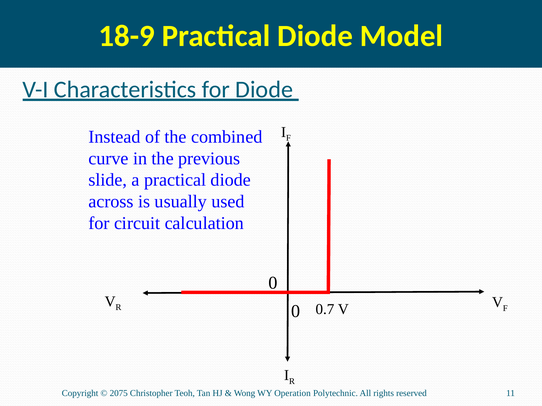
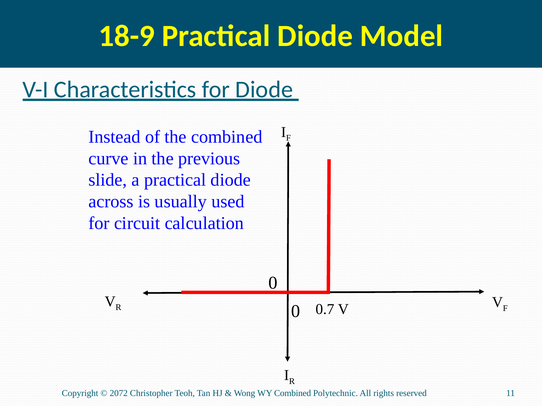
2075: 2075 -> 2072 (119, 394)
WY Operation: Operation -> Combined (293, 394)
